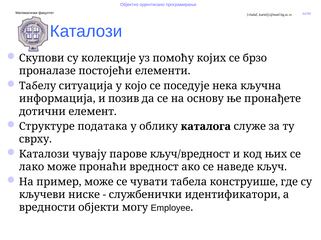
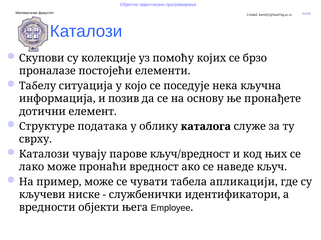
конструише: конструише -> апликацији (244, 182)
могу: могу -> њега (135, 208)
